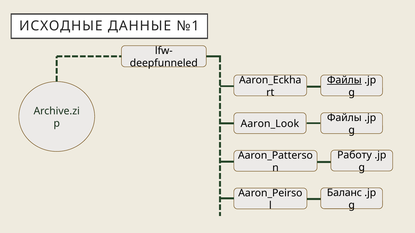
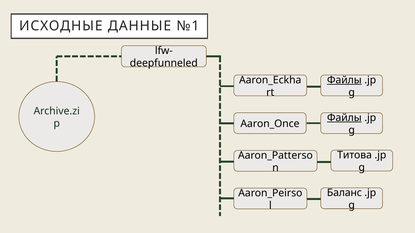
Файлы underline: none -> present (344, 118)
Aaron_Look: Aaron_Look -> Aaron_Once (270, 124)
Работу: Работу -> Титова (355, 155)
